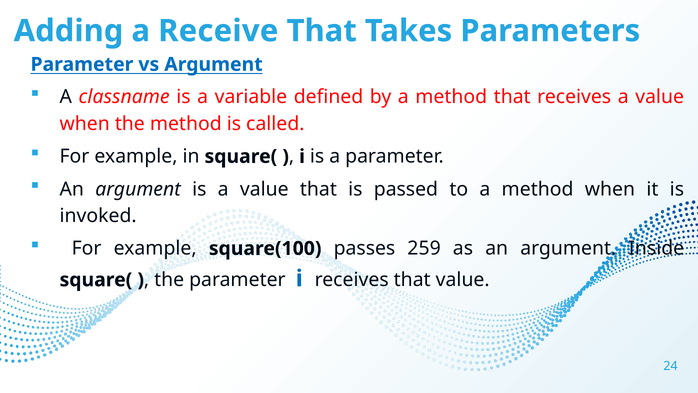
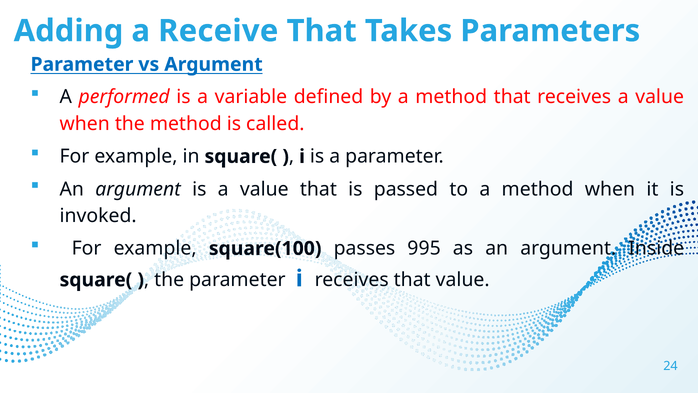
classname: classname -> performed (124, 97)
259: 259 -> 995 (424, 248)
